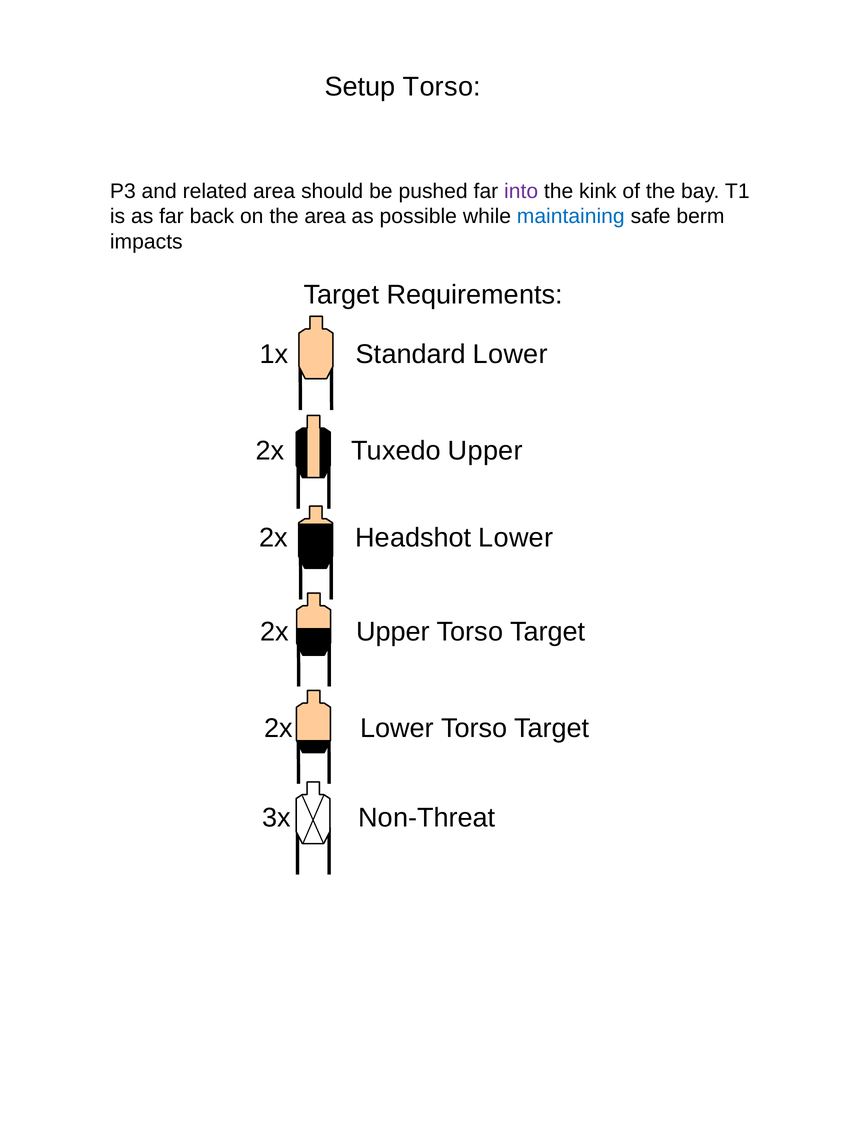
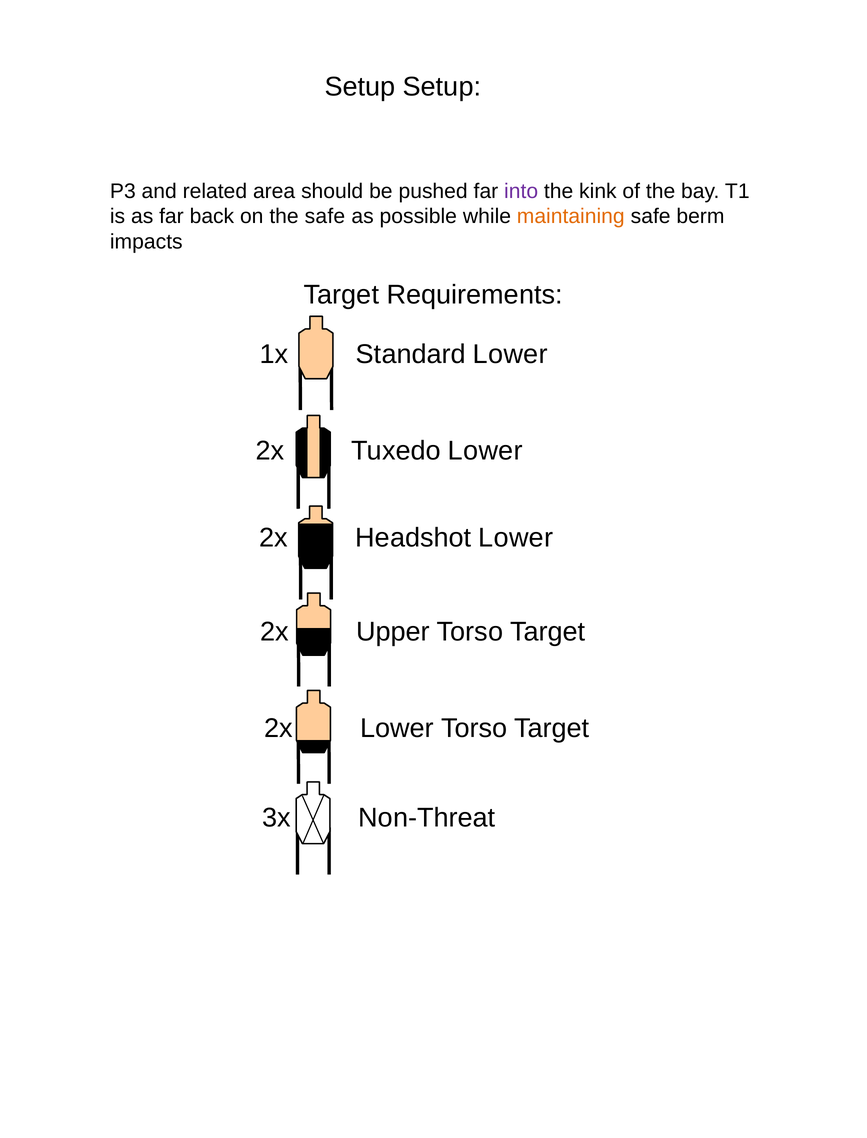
Setup Torso: Torso -> Setup (442, 87)
the area: area -> safe (325, 216)
maintaining colour: blue -> orange (571, 216)
Tuxedo Upper: Upper -> Lower (485, 451)
